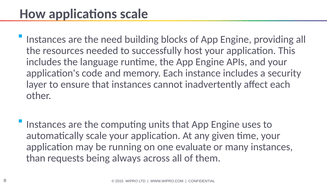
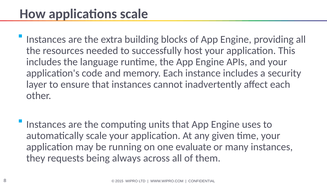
need: need -> extra (112, 39)
than: than -> they (36, 158)
